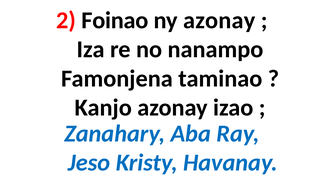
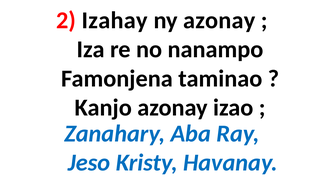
Foinao: Foinao -> Izahay (115, 20)
